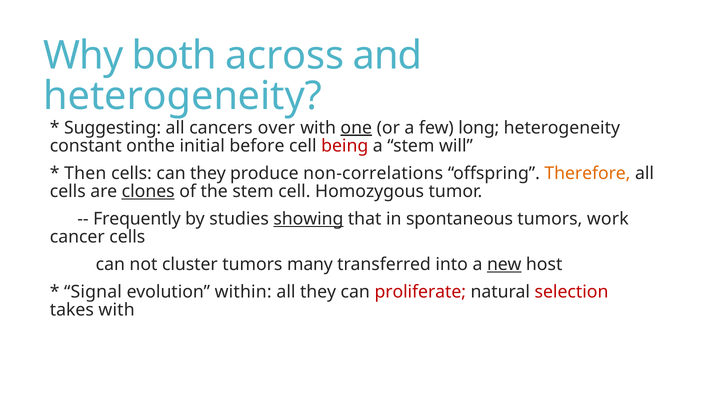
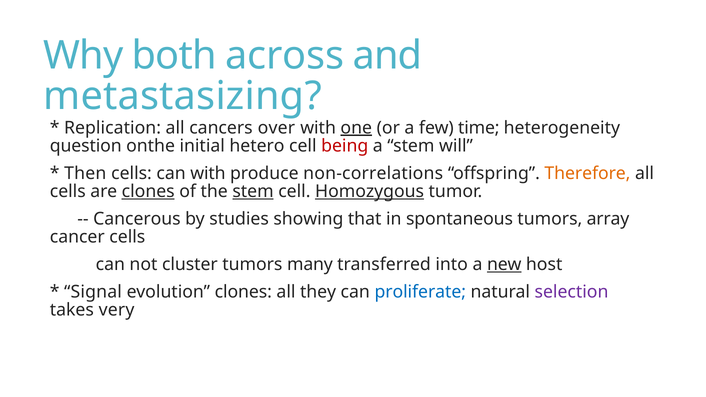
heterogeneity: heterogeneity -> metastasizing (183, 96)
Suggesting: Suggesting -> Replication (113, 128)
long: long -> time (479, 128)
constant: constant -> question (86, 146)
before: before -> hetero (257, 146)
can they: they -> with (208, 173)
stem underline: none -> present (253, 191)
Homozygous underline: none -> present (370, 191)
Frequently: Frequently -> Cancerous (137, 219)
showing underline: present -> none (308, 219)
work: work -> array (608, 219)
evolution within: within -> clones (243, 292)
proliferate colour: red -> blue (420, 292)
selection colour: red -> purple (572, 292)
takes with: with -> very (117, 310)
